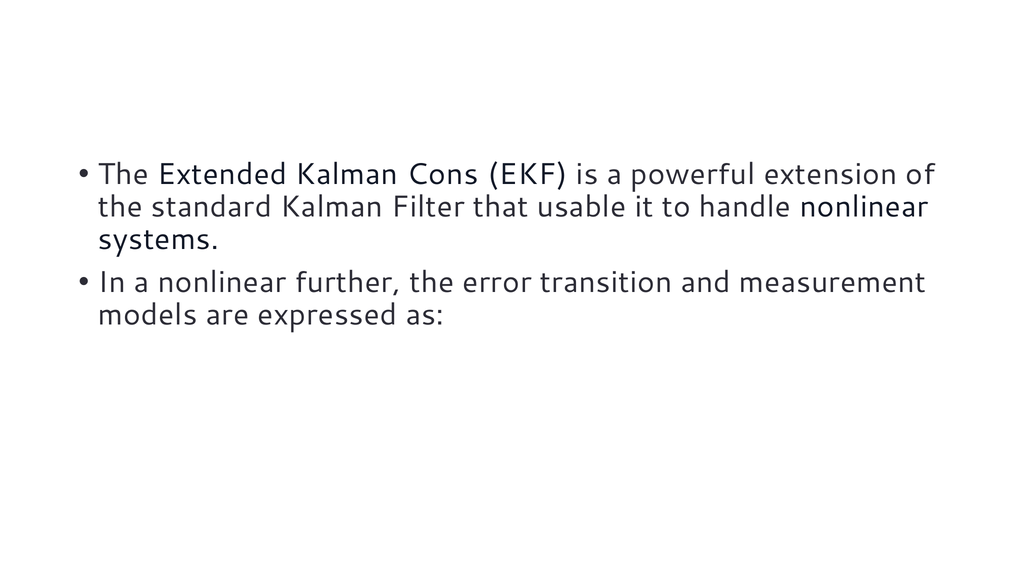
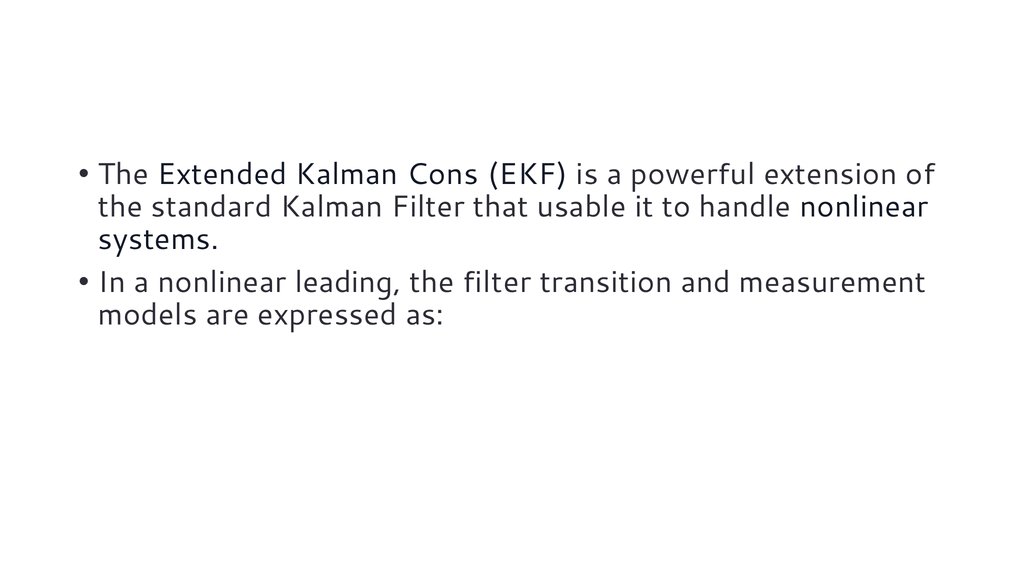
further: further -> leading (348, 282)
the error: error -> filter (497, 282)
